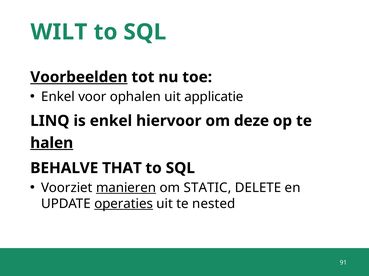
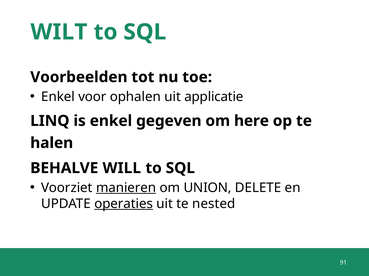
Voorbeelden underline: present -> none (79, 77)
hiervoor: hiervoor -> gegeven (169, 121)
deze: deze -> here (251, 121)
halen underline: present -> none (52, 143)
THAT: THAT -> WILL (122, 169)
STATIC: STATIC -> UNION (208, 188)
